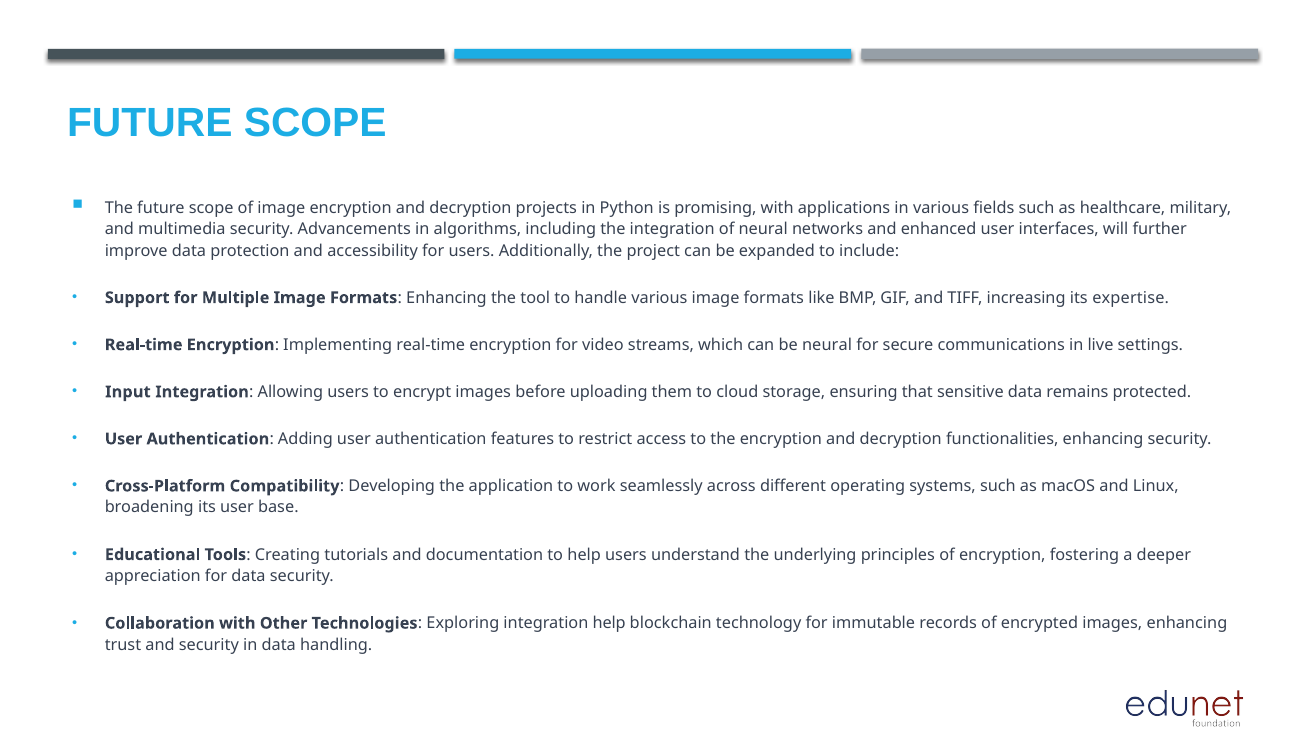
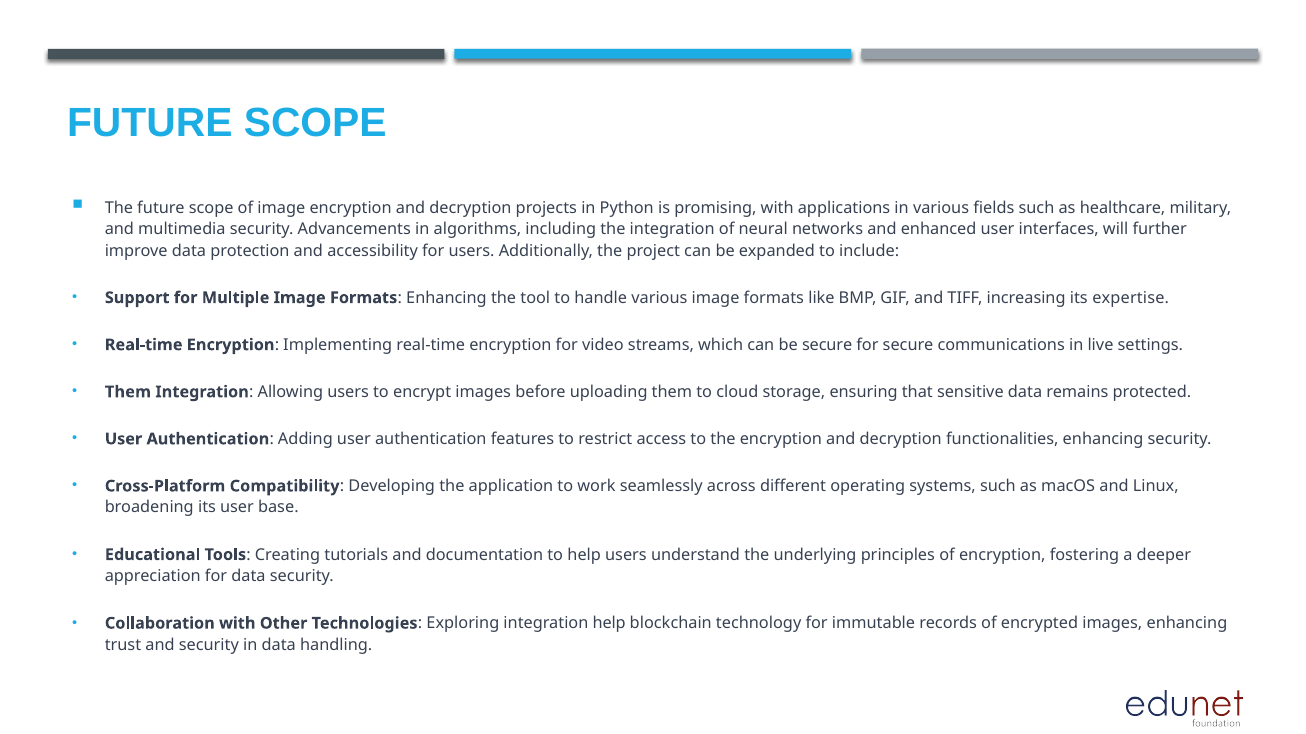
be neural: neural -> secure (827, 345)
Input: Input -> Them (128, 392)
